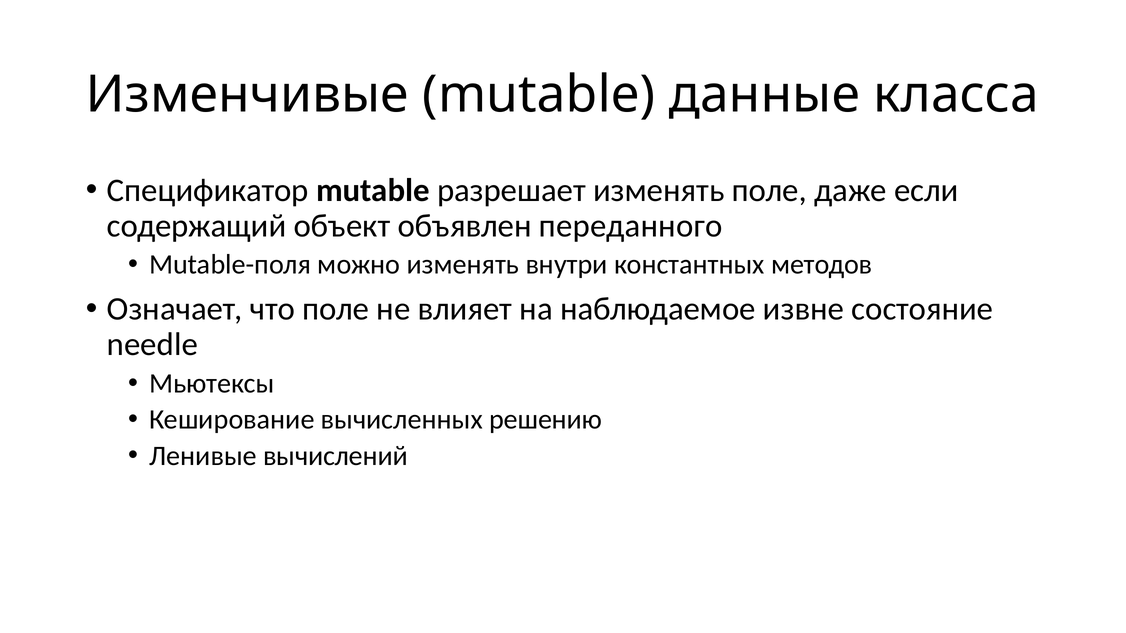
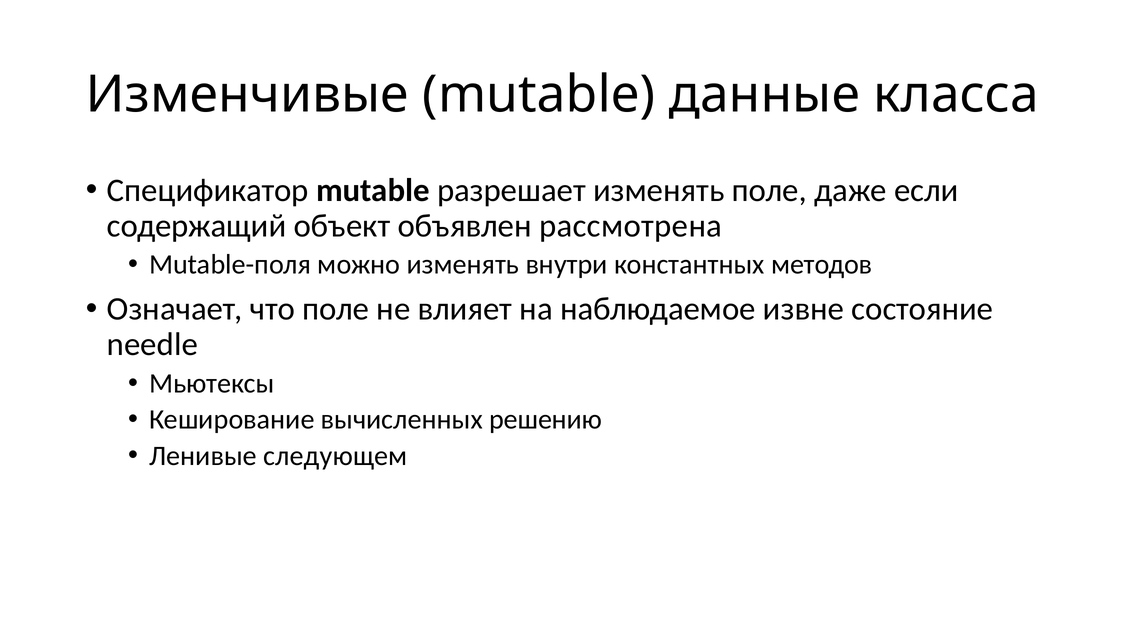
переданного: переданного -> рассмотрена (631, 226)
вычислений: вычислений -> следующем (335, 456)
